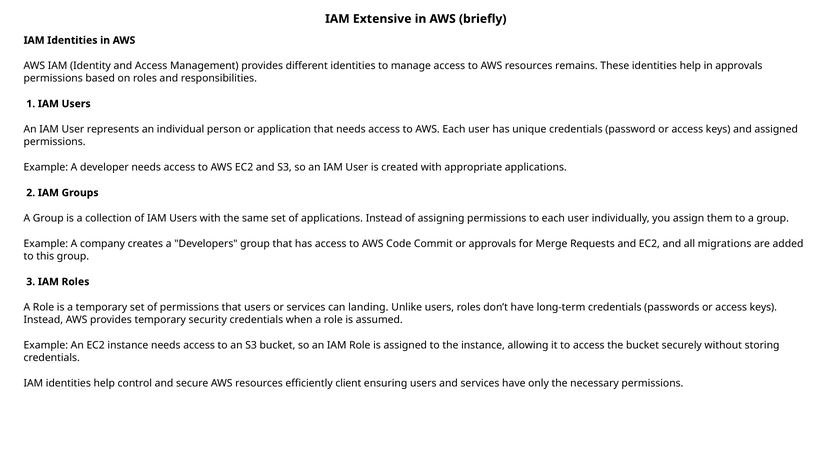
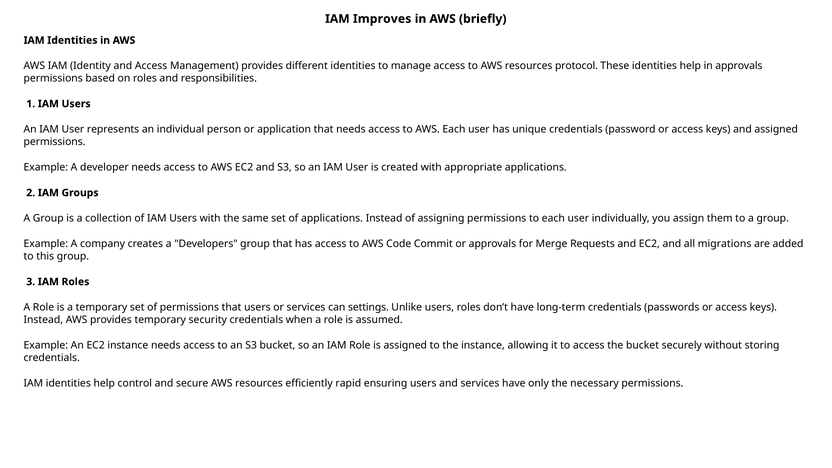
Extensive: Extensive -> Improves (382, 19)
remains: remains -> protocol (576, 66)
landing: landing -> settings (368, 307)
client: client -> rapid (348, 383)
